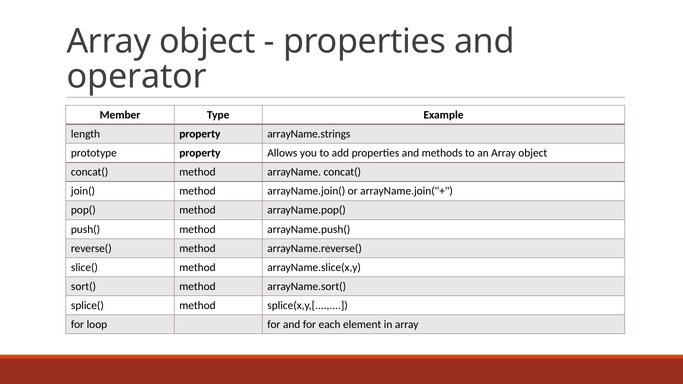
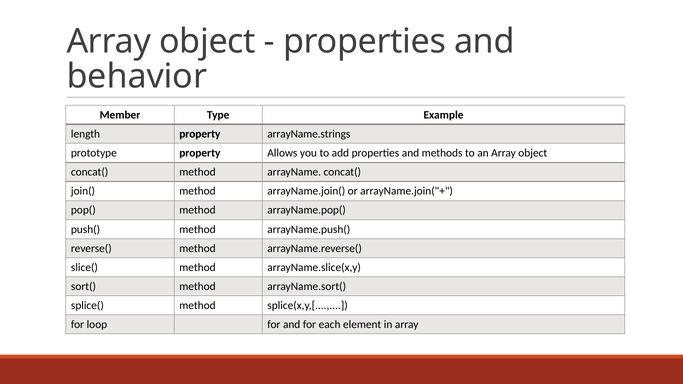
operator: operator -> behavior (137, 77)
